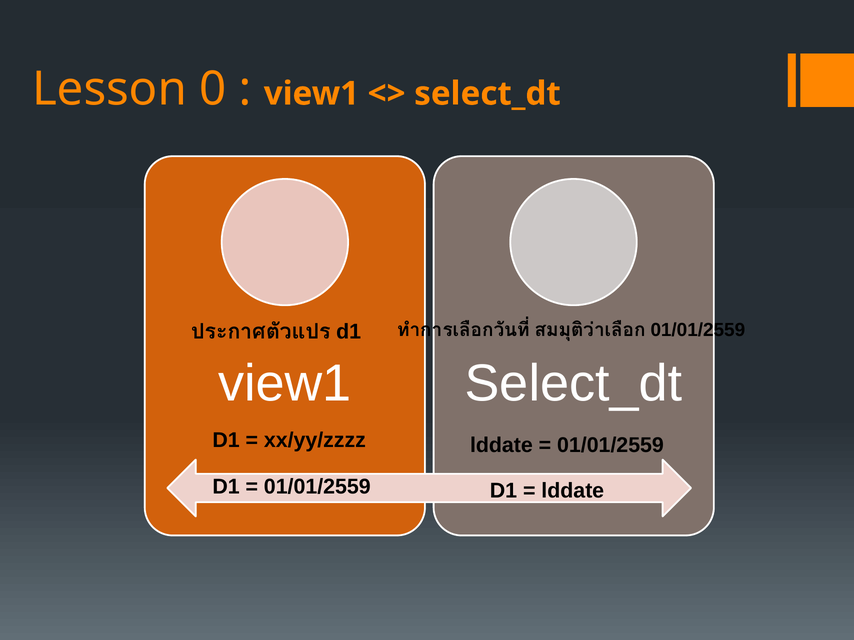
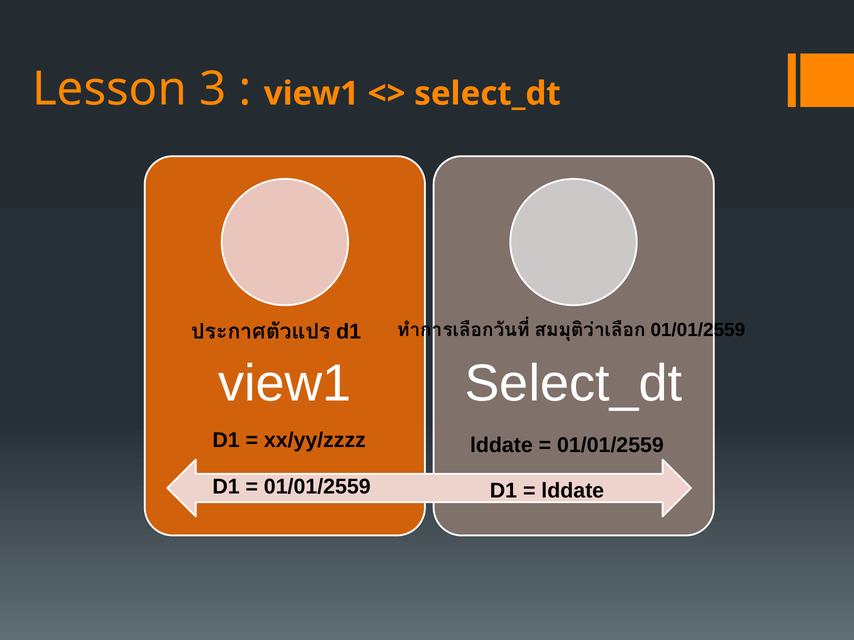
0: 0 -> 3 (213, 89)
